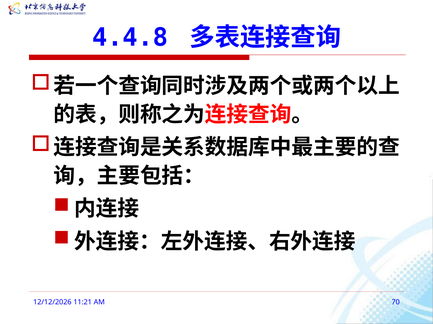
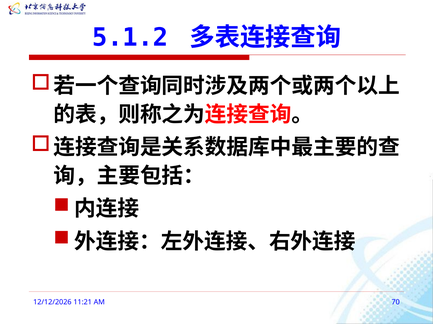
4.4.8: 4.4.8 -> 5.1.2 (130, 38)
